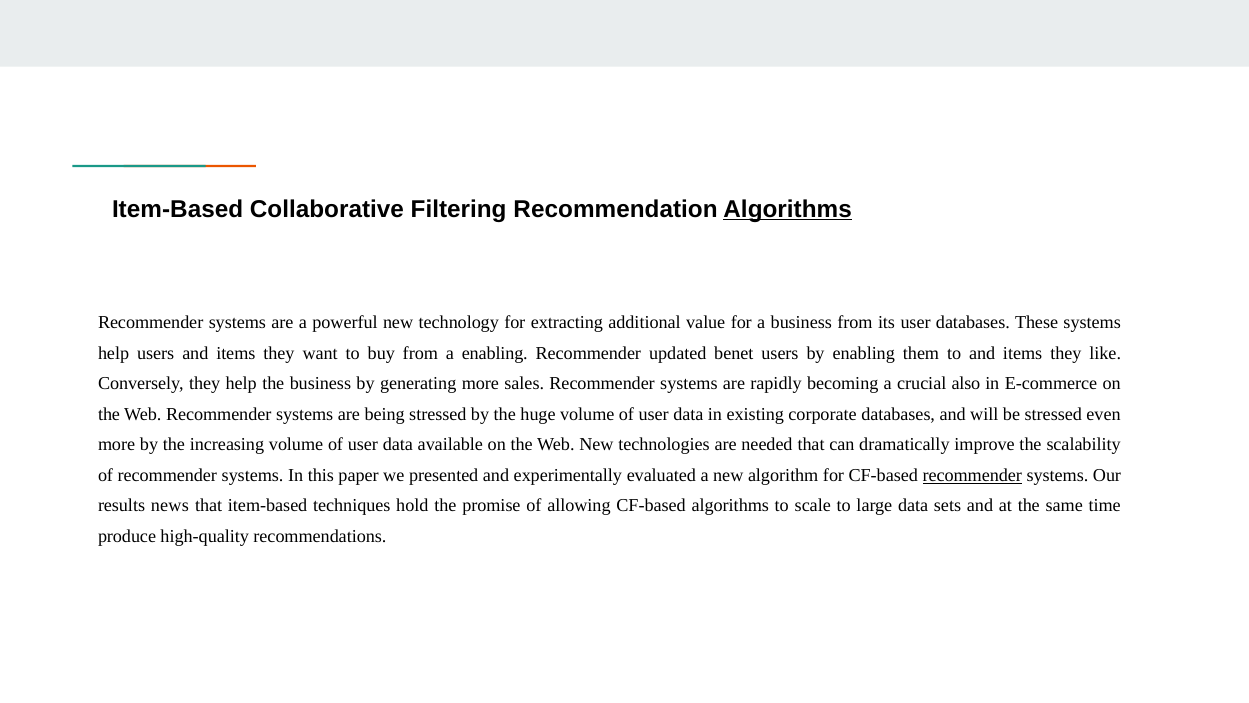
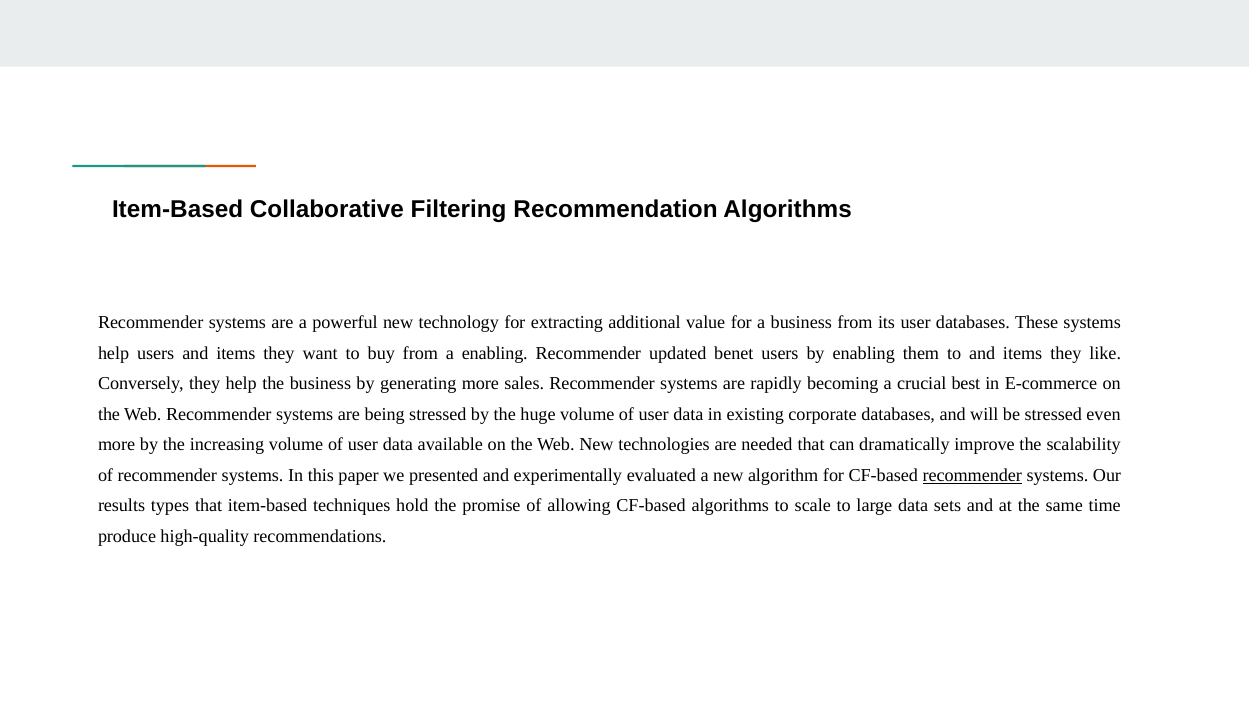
Algorithms underline: present -> none (788, 209)
also: also -> best (966, 384)
news: news -> types (170, 506)
